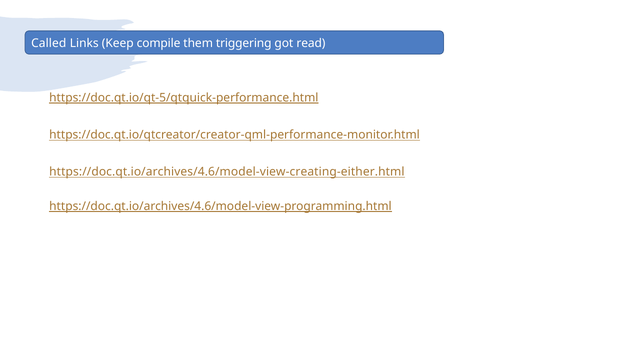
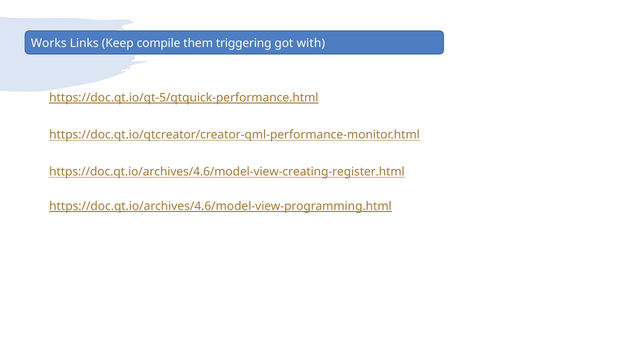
Called: Called -> Works (49, 43)
read: read -> with (311, 43)
https://doc.qt.io/archives/4.6/model-view-creating-either.html: https://doc.qt.io/archives/4.6/model-view-creating-either.html -> https://doc.qt.io/archives/4.6/model-view-creating-register.html (227, 172)
